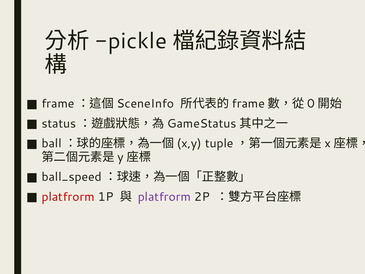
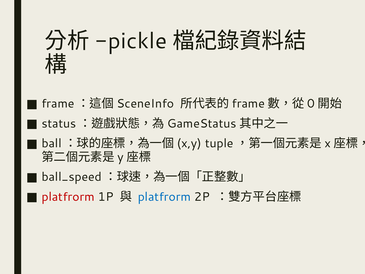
platfrorm colour: purple -> blue (164, 197)
